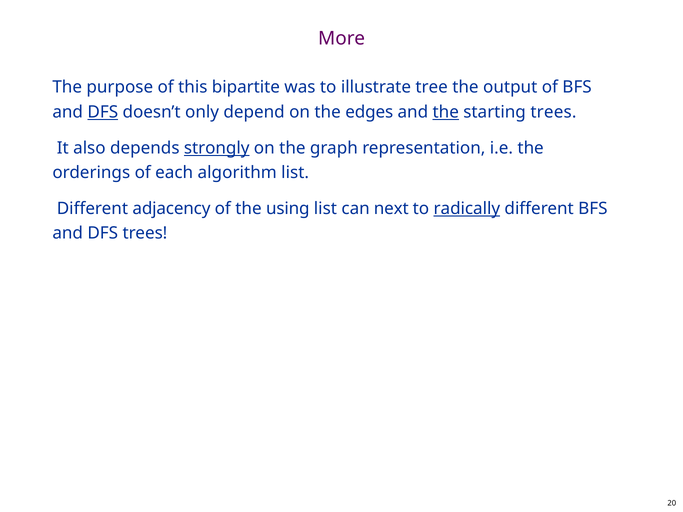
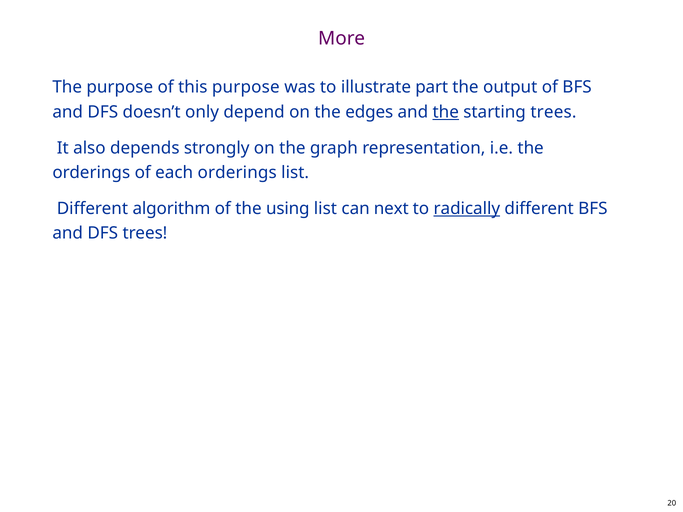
this bipartite: bipartite -> purpose (246, 87)
tree: tree -> part (432, 87)
DFS underline: present -> none (103, 112)
strongly underline: present -> none (217, 148)
each algorithm: algorithm -> orderings (237, 173)
adjacency: adjacency -> algorithm (171, 209)
